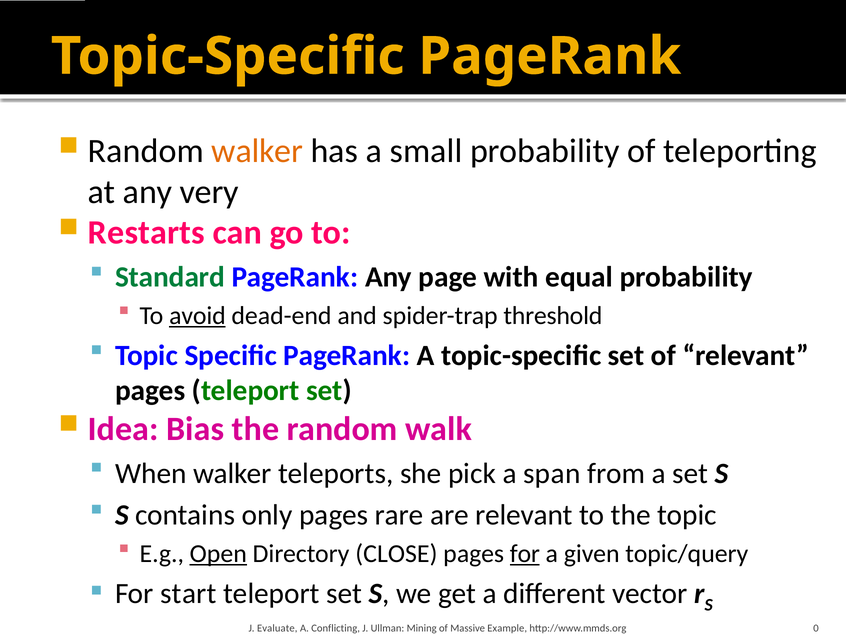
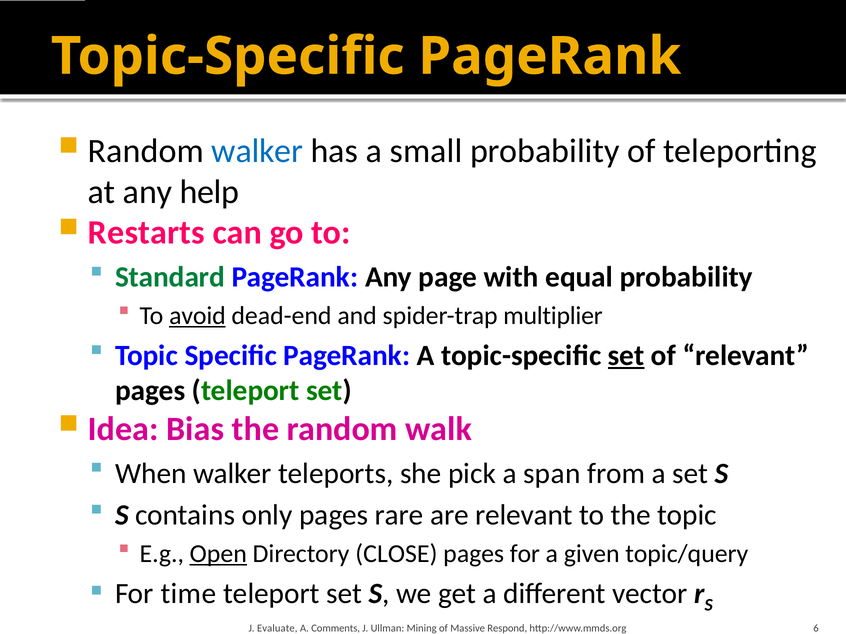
walker colour: orange -> blue (257, 151)
very: very -> help (209, 192)
threshold: threshold -> multiplier (553, 316)
set underline: none -> present (626, 356)
for underline: present -> none (525, 554)
start: start -> time (188, 594)
Conflicting: Conflicting -> Comments (336, 629)
Example: Example -> Respond (507, 629)
0: 0 -> 6 (816, 629)
